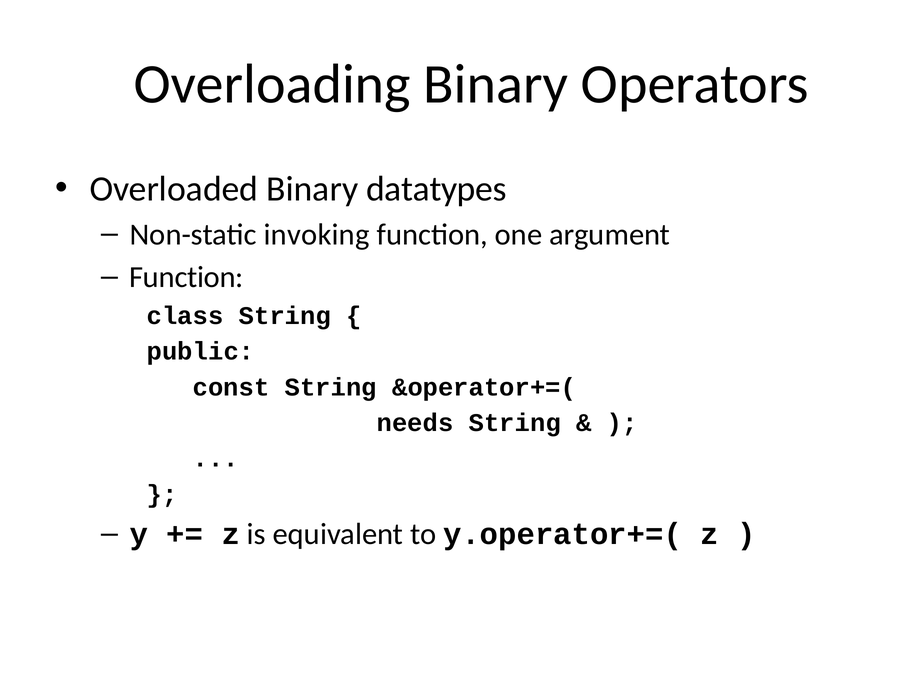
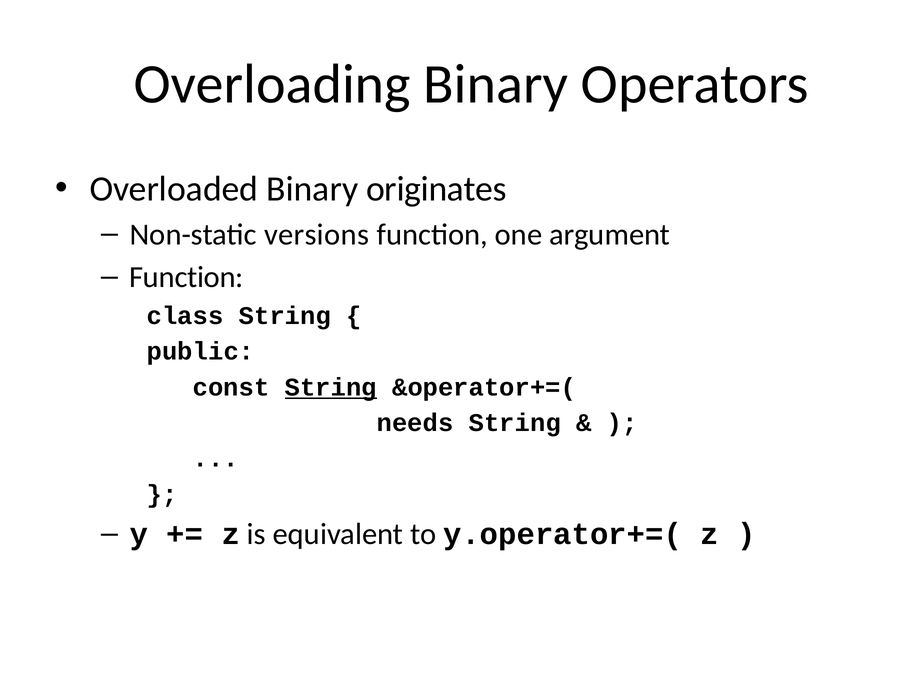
datatypes: datatypes -> originates (436, 189)
invoking: invoking -> versions (317, 235)
String underline: none -> present (331, 387)
